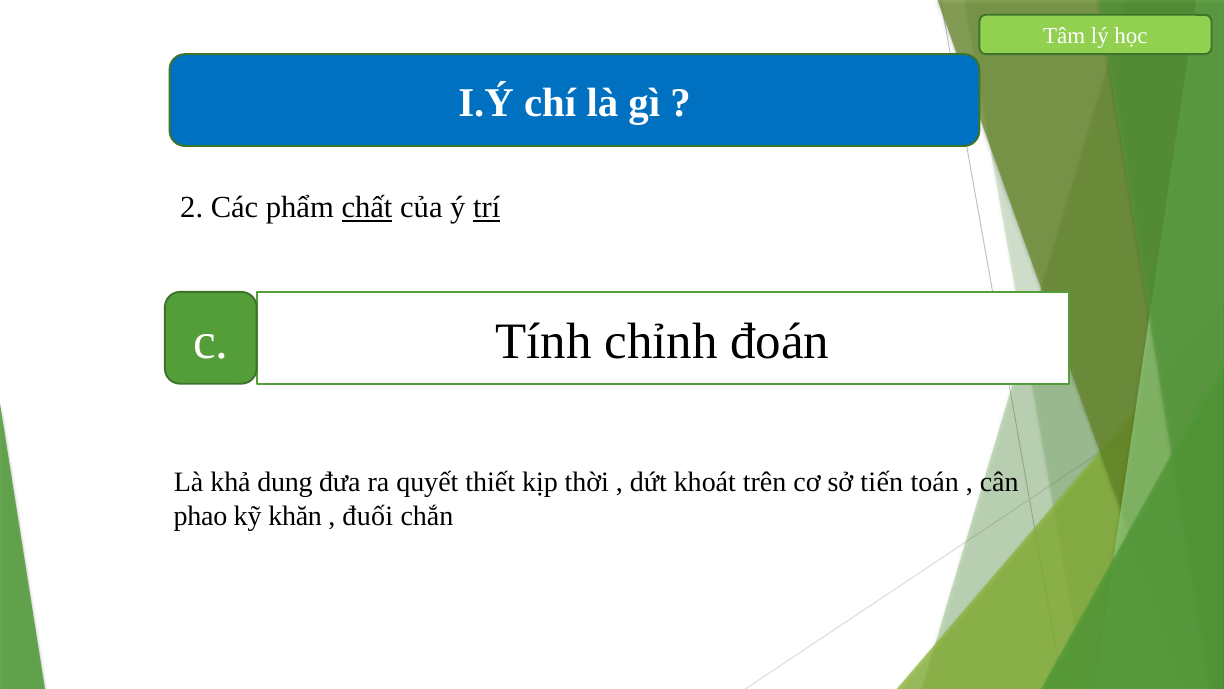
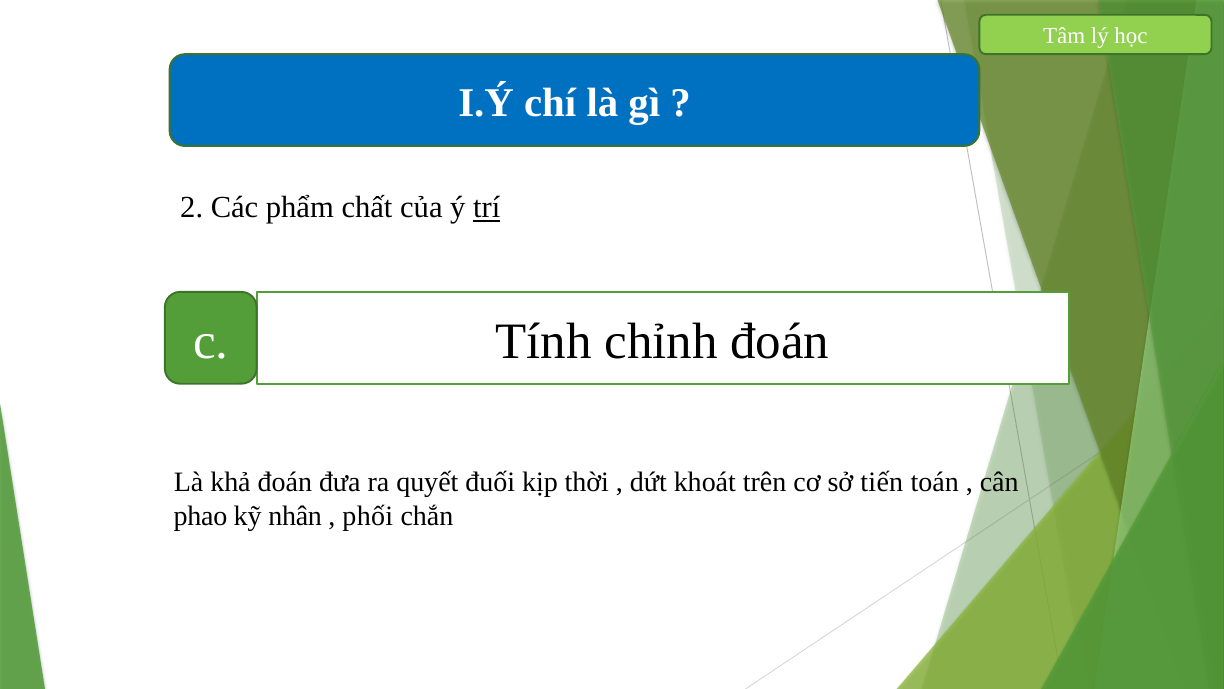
chất underline: present -> none (367, 207)
khả dung: dung -> đoán (285, 482)
thiết: thiết -> đuối (490, 482)
khăn: khăn -> nhân (295, 516)
đuối: đuối -> phối (368, 516)
